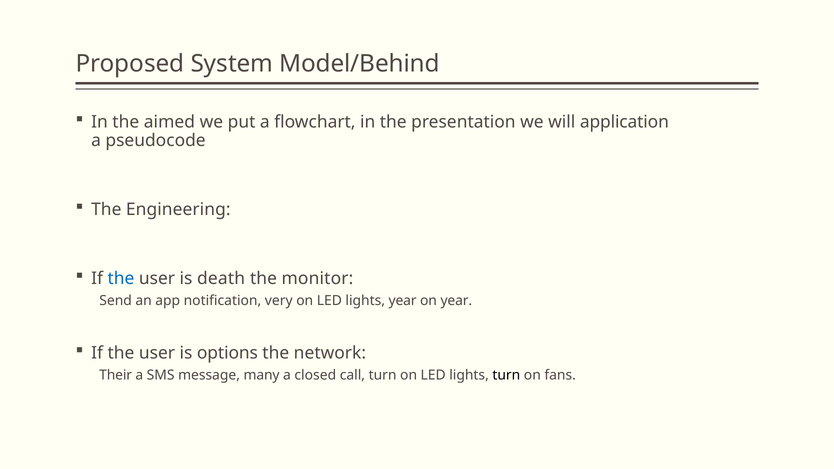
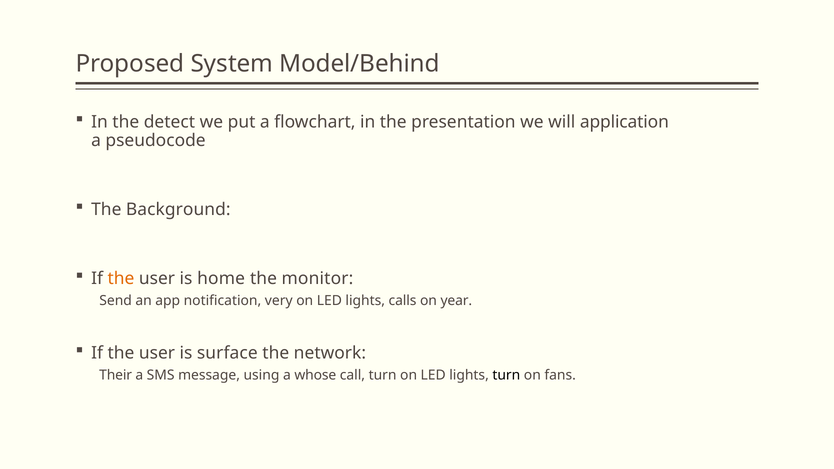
aimed: aimed -> detect (169, 122)
Engineering: Engineering -> Background (178, 210)
the colour: blue -> orange (121, 278)
death: death -> home (221, 278)
lights year: year -> calls (403, 301)
options: options -> surface (227, 353)
many: many -> using (261, 375)
closed: closed -> whose (315, 375)
